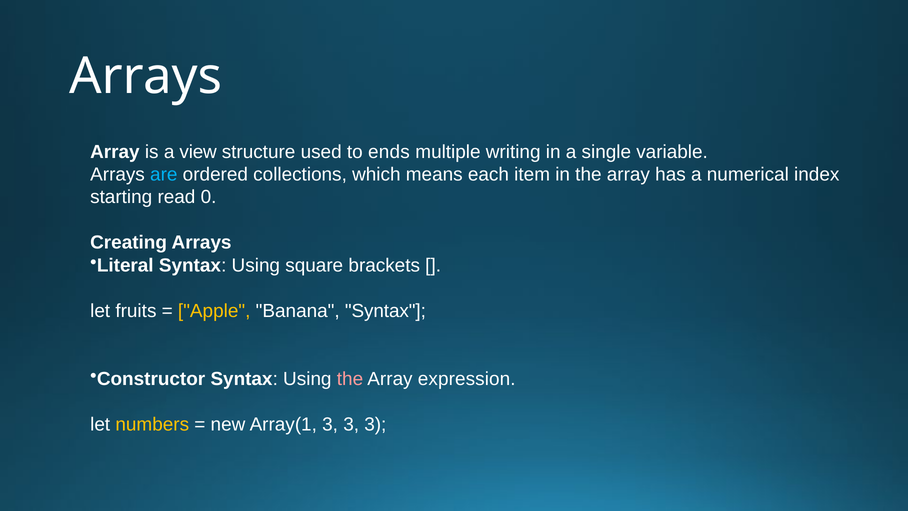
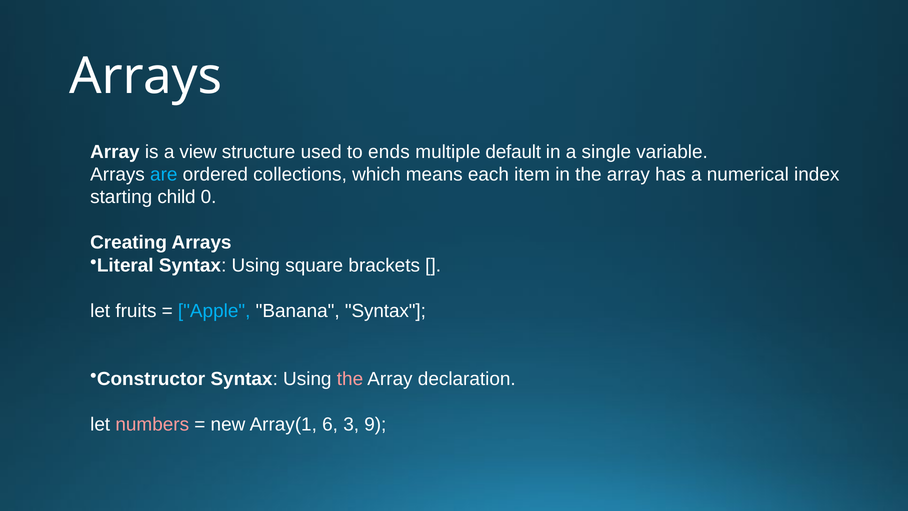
writing: writing -> default (513, 152)
read: read -> child (177, 197)
Apple colour: yellow -> light blue (214, 311)
expression: expression -> declaration (467, 379)
numbers colour: yellow -> pink (152, 424)
Array(1 3: 3 -> 6 (330, 424)
3: 3 -> 9 (375, 424)
